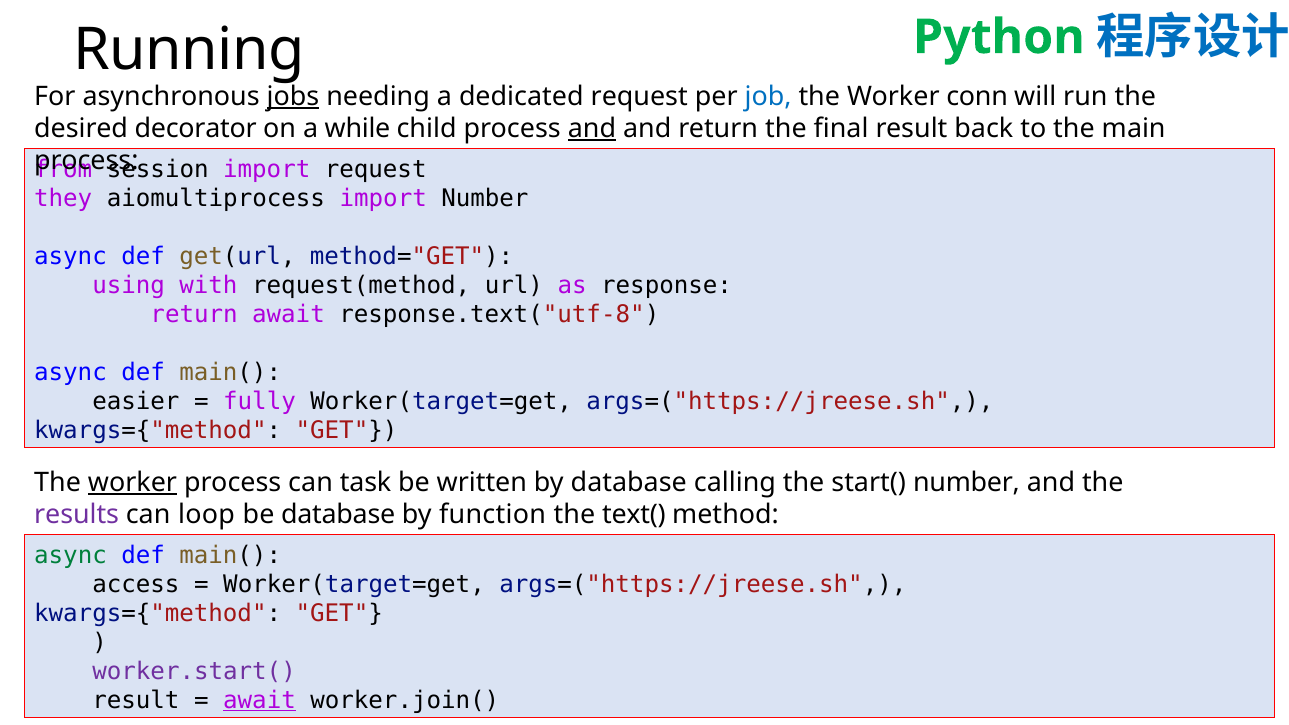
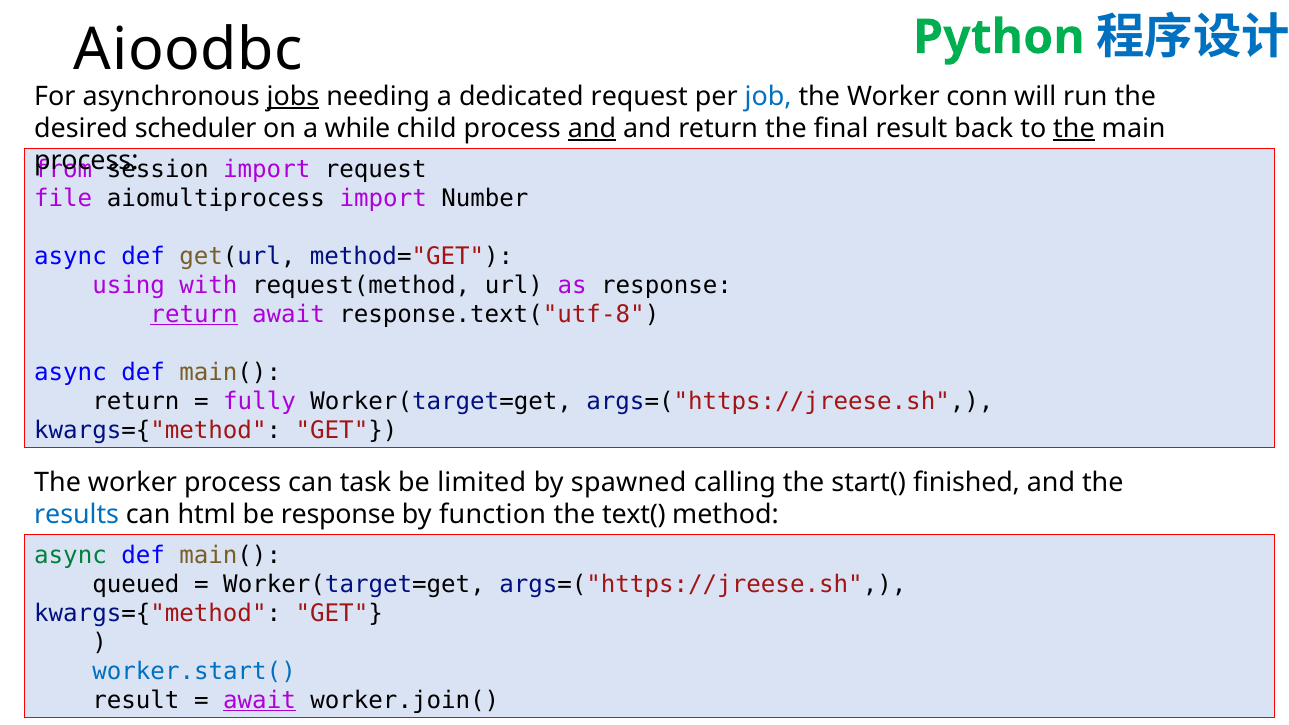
Running: Running -> Aioodbc (188, 50)
decorator: decorator -> scheduler (196, 128)
the underline: none -> present (1074, 128)
they: they -> file (63, 198)
return underline: none -> present (194, 314)
easier: easier -> return (136, 401)
worker underline: present -> none (132, 482)
written: written -> limited (482, 482)
by database: database -> spawned (629, 482)
start( number: number -> finished (966, 482)
results colour: purple -> blue (77, 514)
loop: loop -> html (207, 514)
be database: database -> response (338, 514)
access: access -> queued (136, 584)
worker.start( colour: purple -> blue (194, 671)
